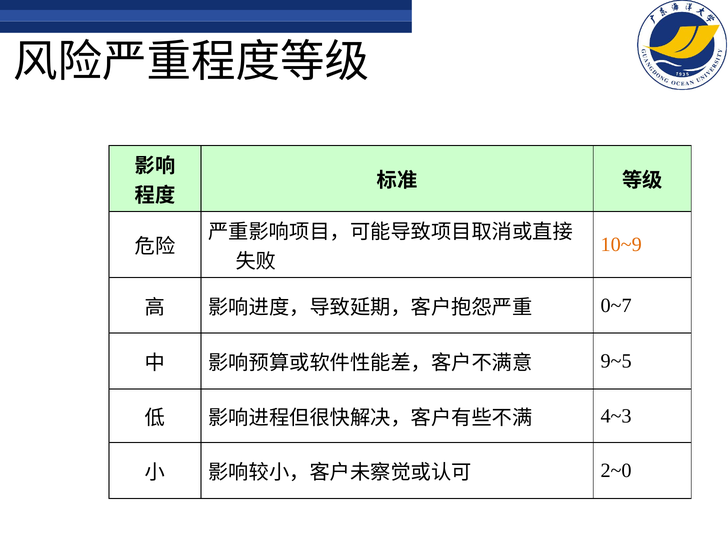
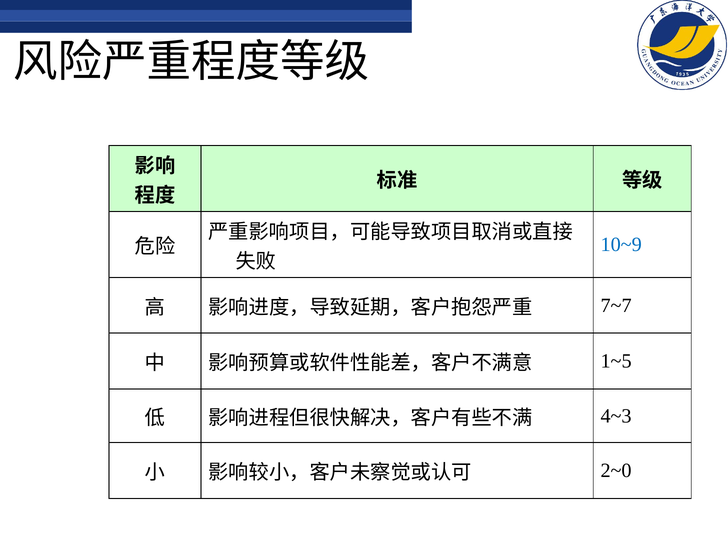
10~9 colour: orange -> blue (621, 245)
0~7: 0~7 -> 7~7 (616, 305)
9~5: 9~5 -> 1~5 (616, 361)
